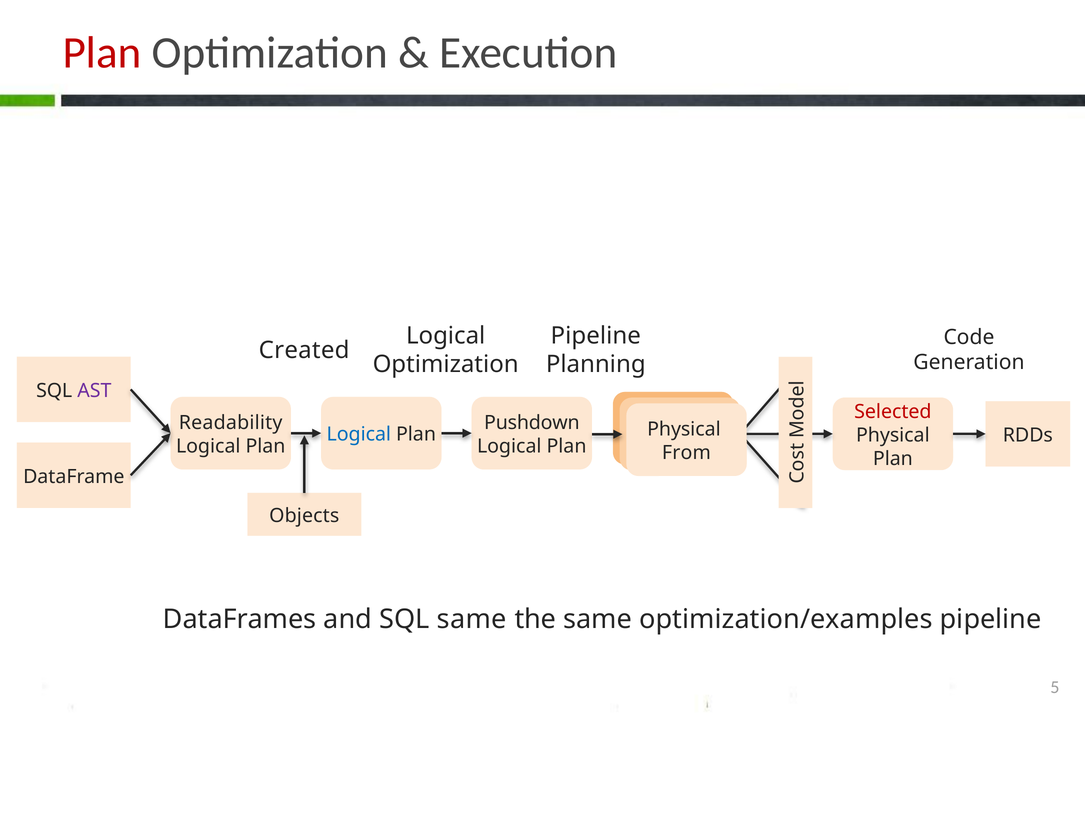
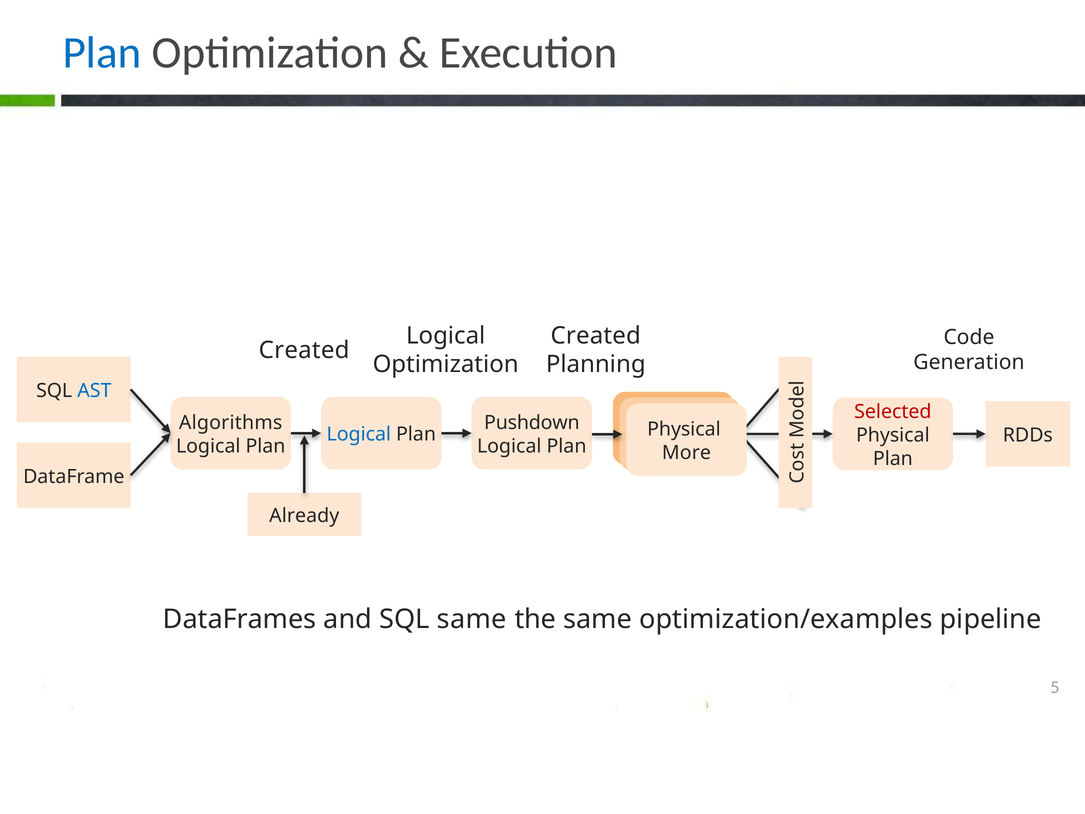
Plan colour: red -> blue (102, 53)
Pipeline: Pipeline -> Created (596, 335)
AST colour: purple -> blue (94, 391)
Readability: Readability -> Algorithms (231, 423)
From: From -> More (686, 453)
Objects: Objects -> Already (304, 515)
